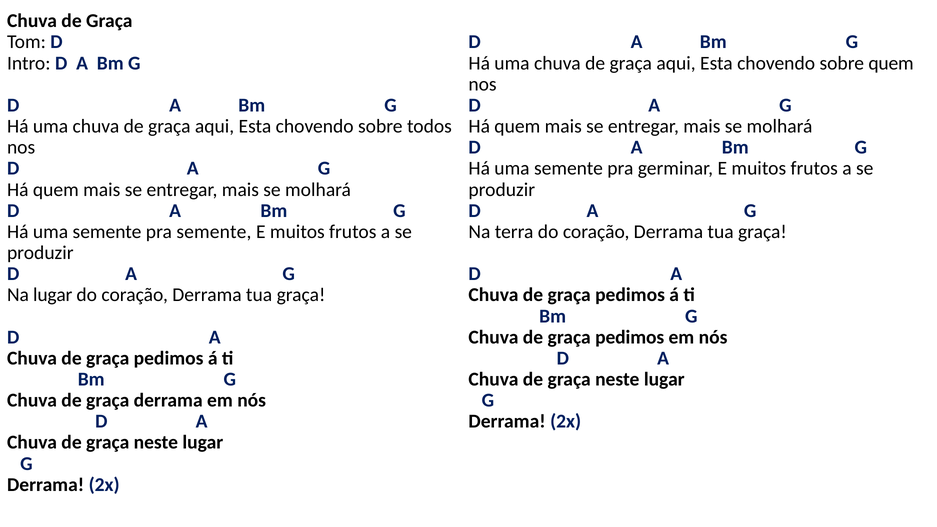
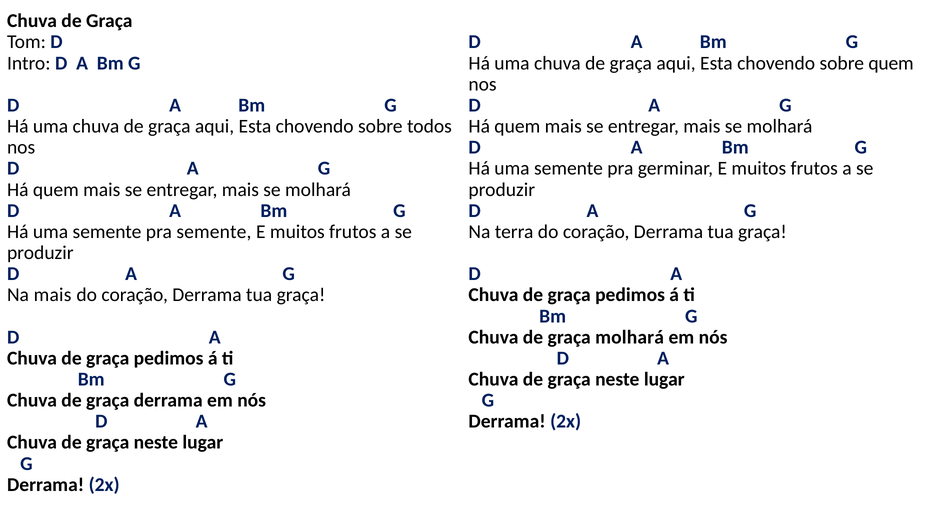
Na lugar: lugar -> mais (53, 295)
pedimos: pedimos -> molhará (630, 337)
